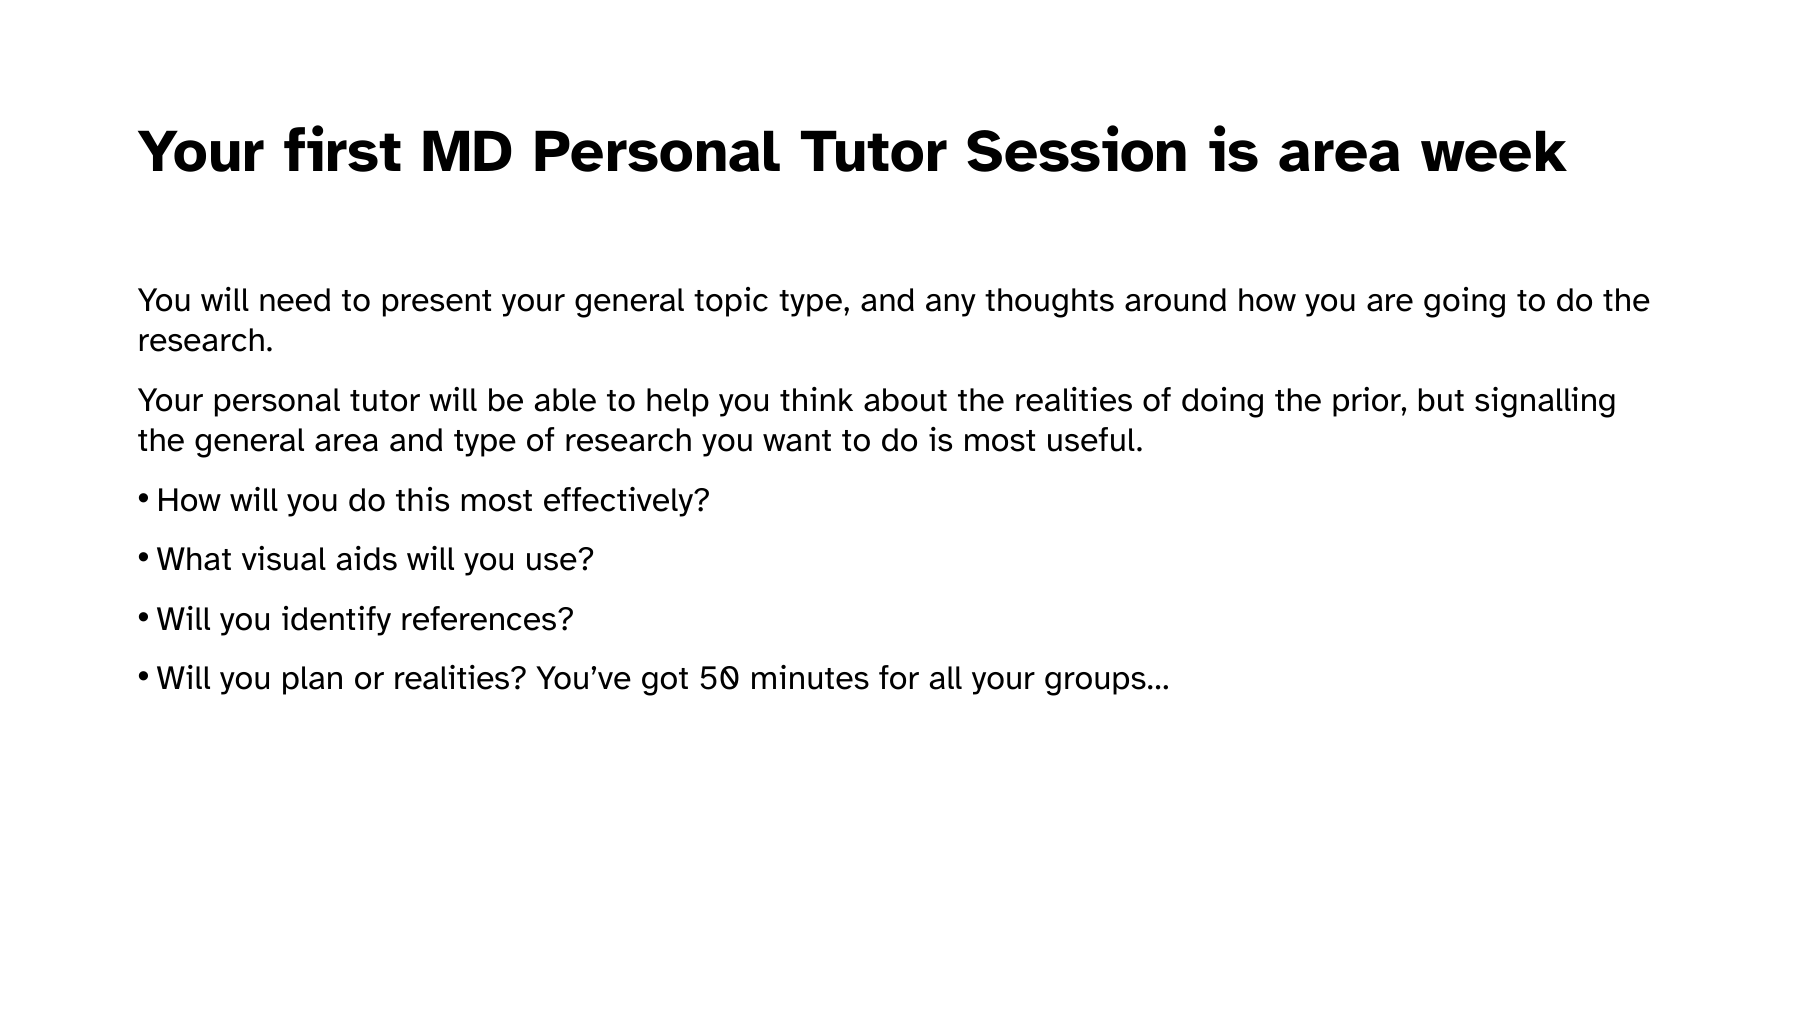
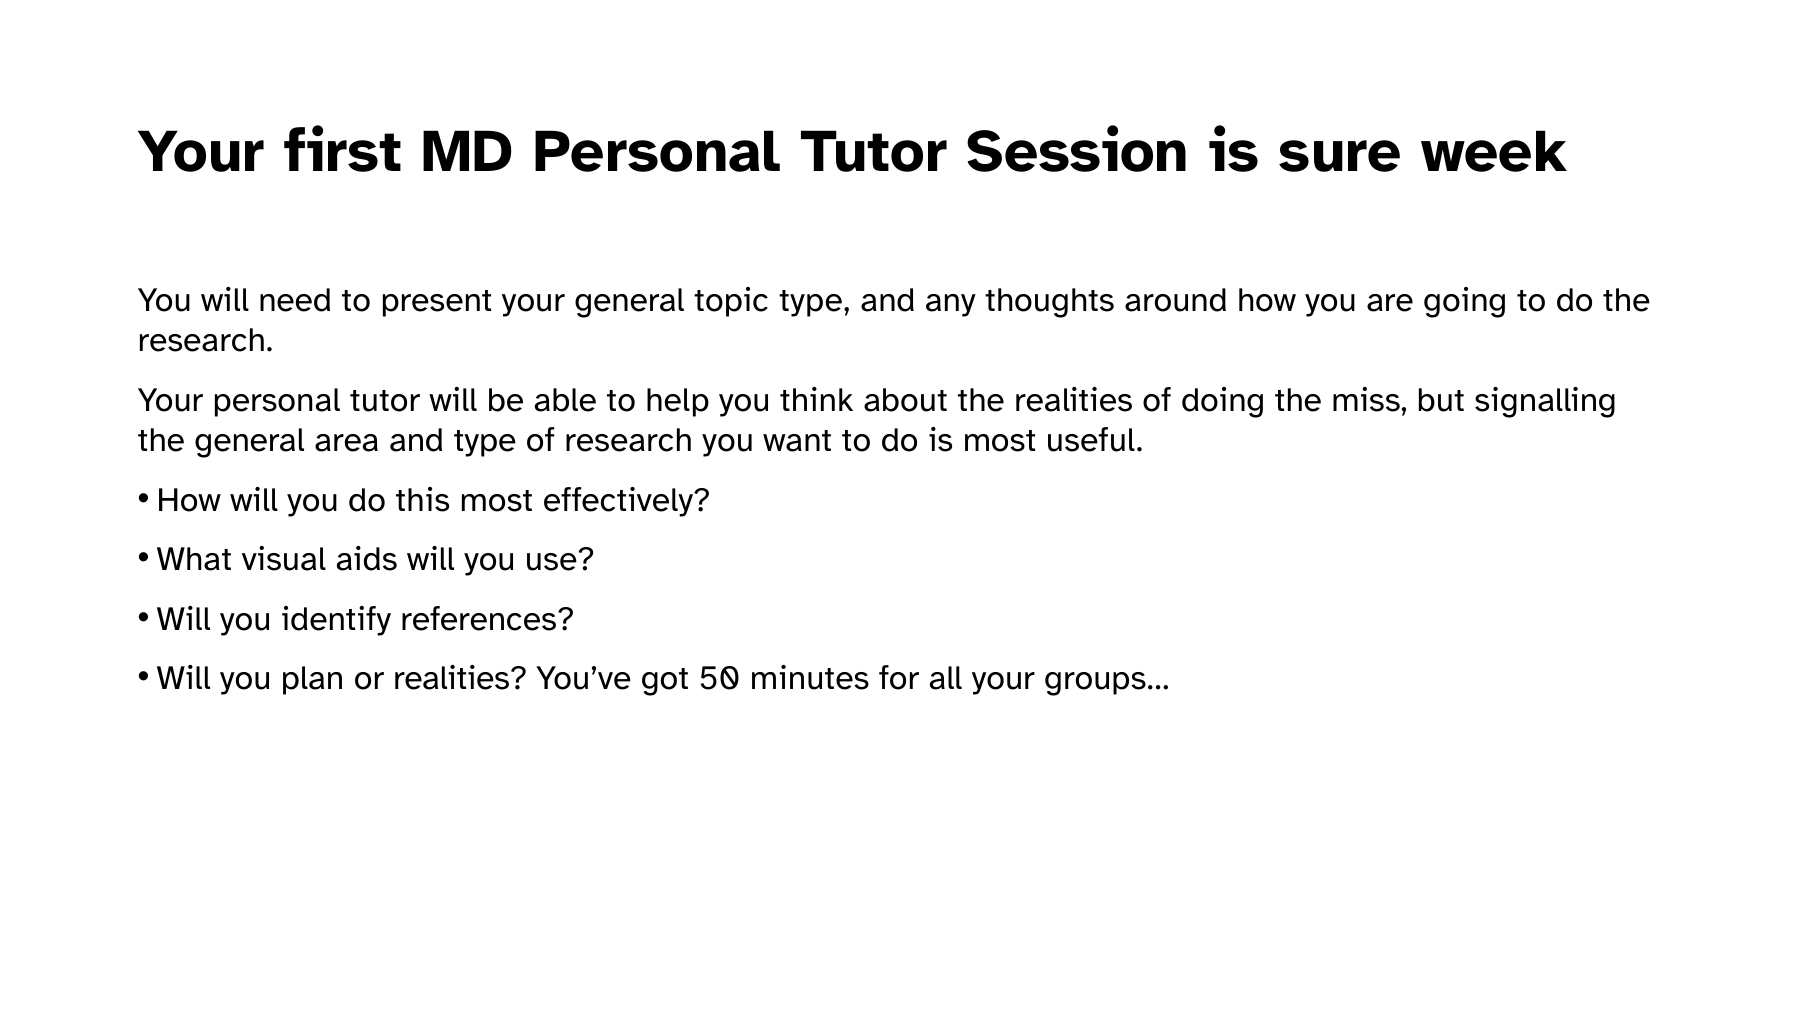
is area: area -> sure (1340, 152)
prior: prior -> miss (1369, 400)
